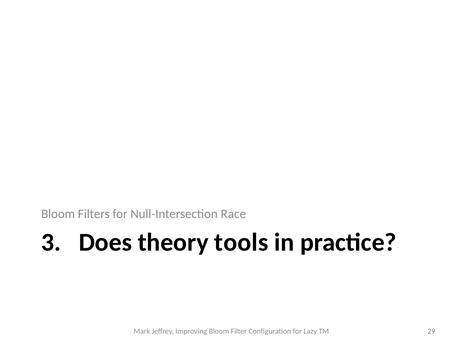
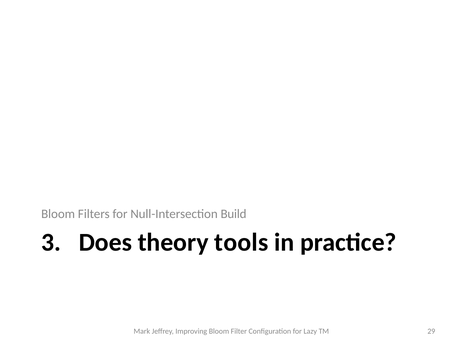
Race: Race -> Build (234, 214)
